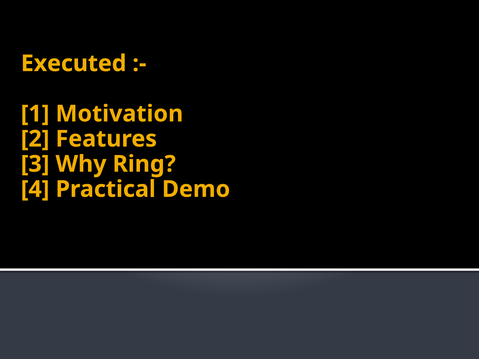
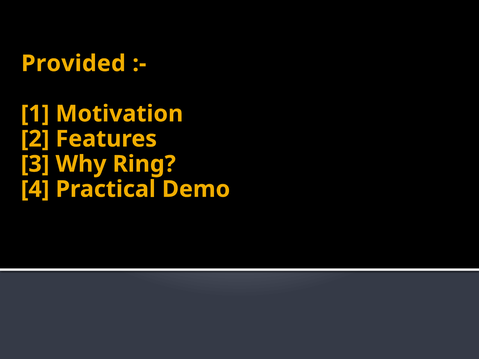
Executed: Executed -> Provided (73, 64)
